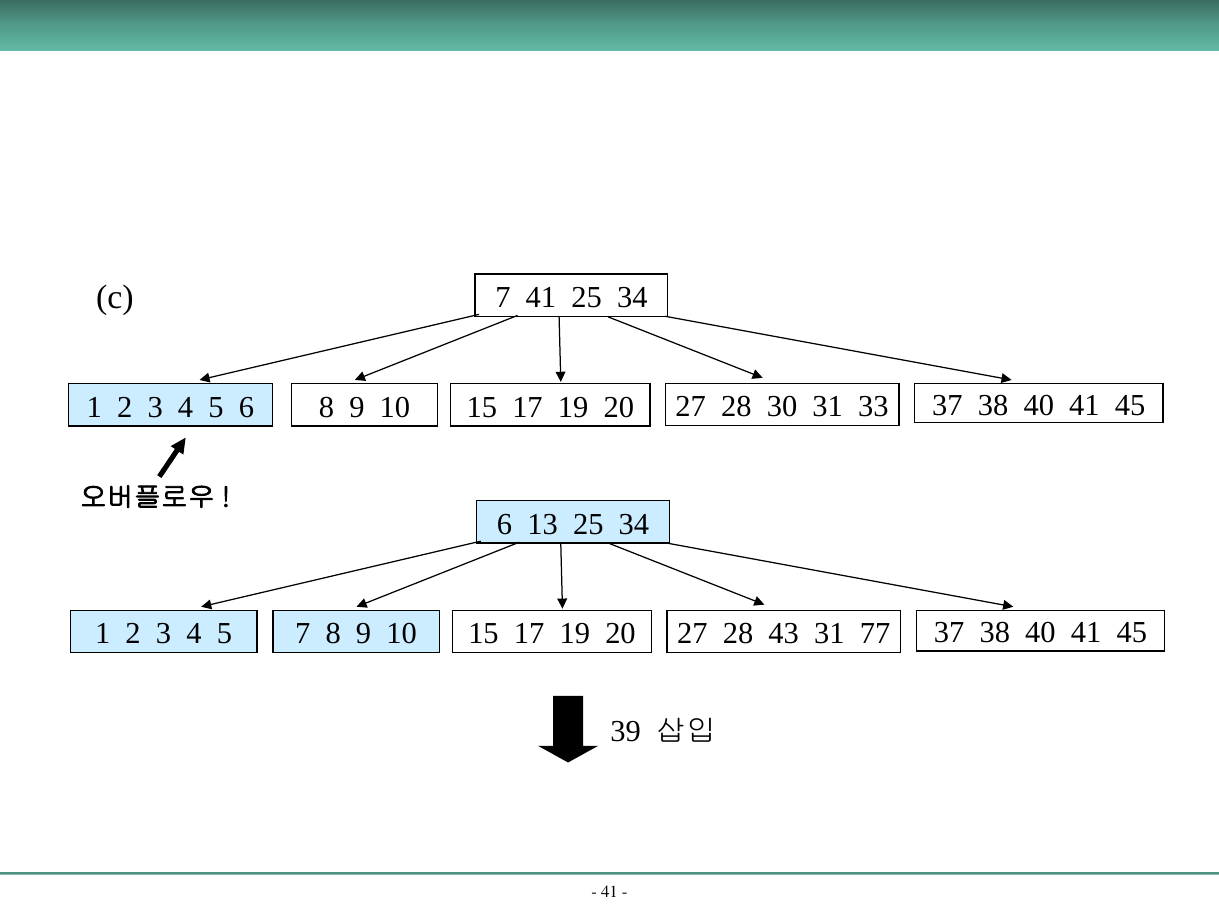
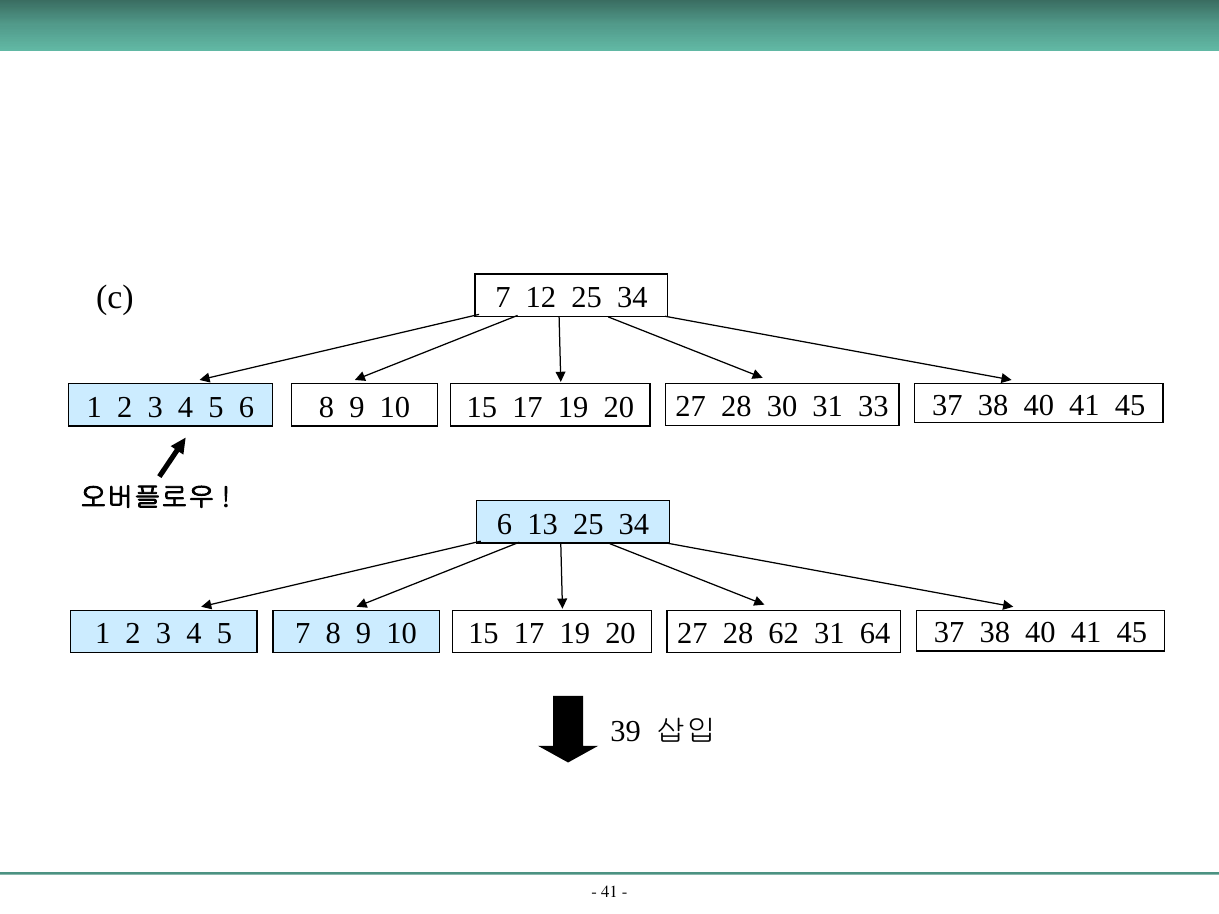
7 41: 41 -> 12 (541, 297)
43: 43 -> 62 (784, 634)
77: 77 -> 64 (875, 634)
